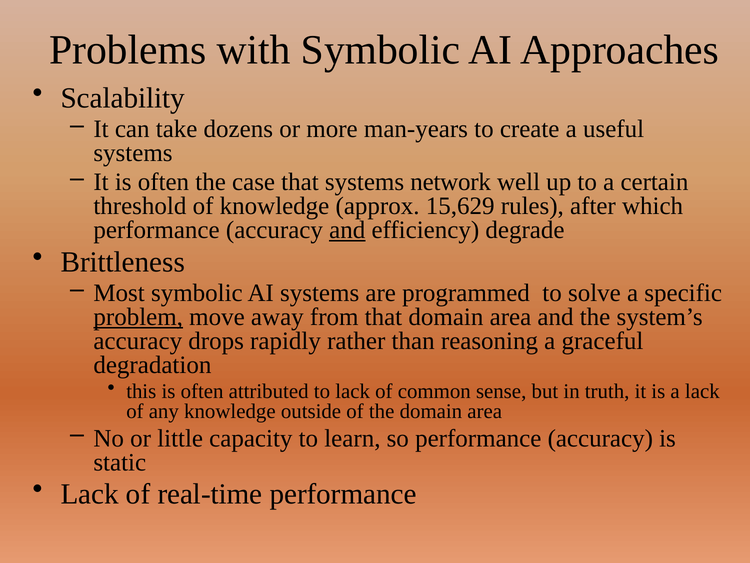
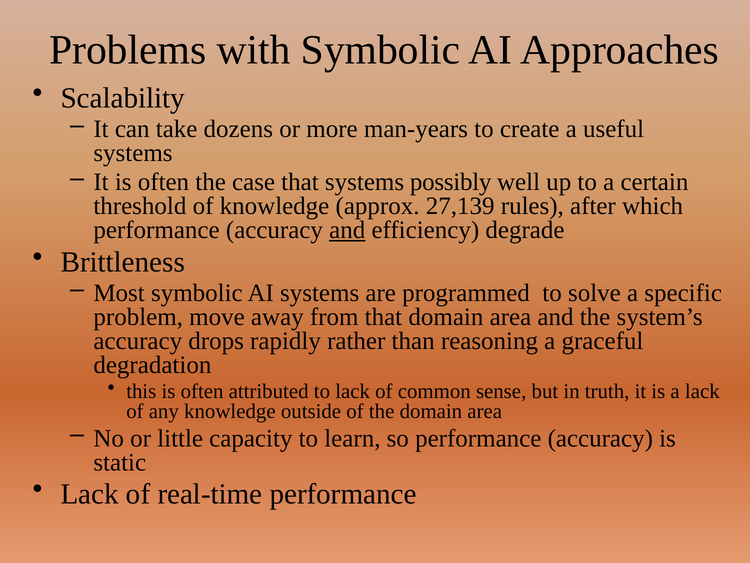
network: network -> possibly (451, 182)
15,629: 15,629 -> 27,139 (460, 206)
problem underline: present -> none (138, 317)
